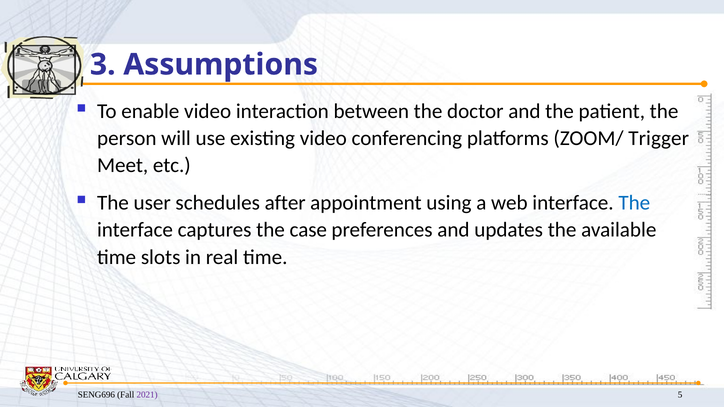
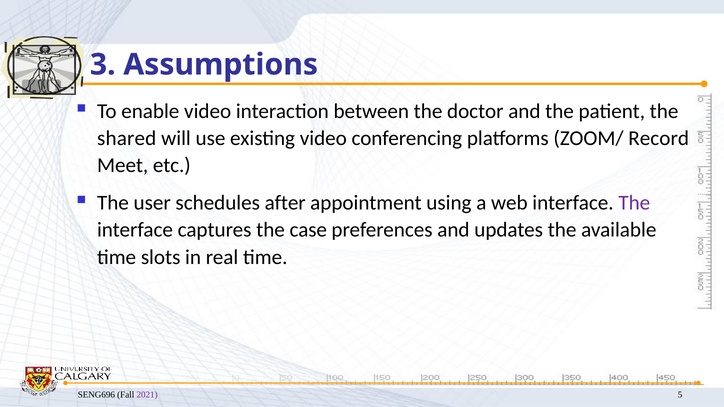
person: person -> shared (127, 138)
Trigger: Trigger -> Record (659, 138)
The colour: blue -> purple (634, 203)
